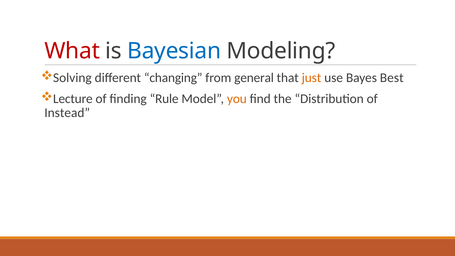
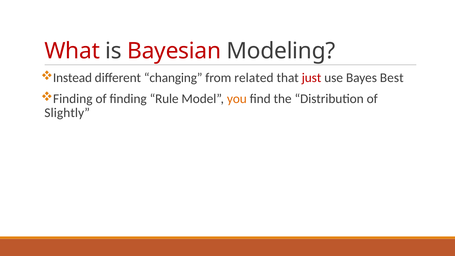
Bayesian colour: blue -> red (174, 51)
Solving: Solving -> Instead (72, 78)
general: general -> related (254, 78)
just colour: orange -> red (311, 78)
Lecture: Lecture -> Finding (73, 99)
Instead: Instead -> Slightly (67, 113)
